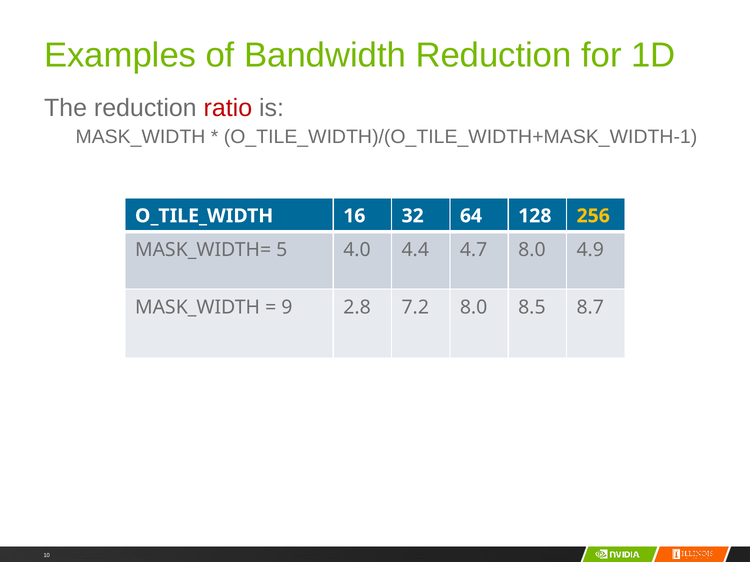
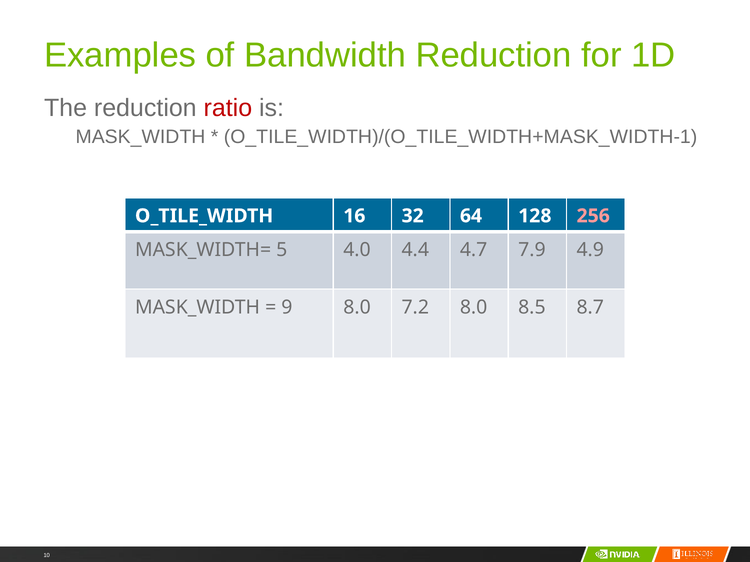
256 colour: yellow -> pink (593, 216)
4.7 8.0: 8.0 -> 7.9 (532, 250)
9 2.8: 2.8 -> 8.0 (357, 307)
